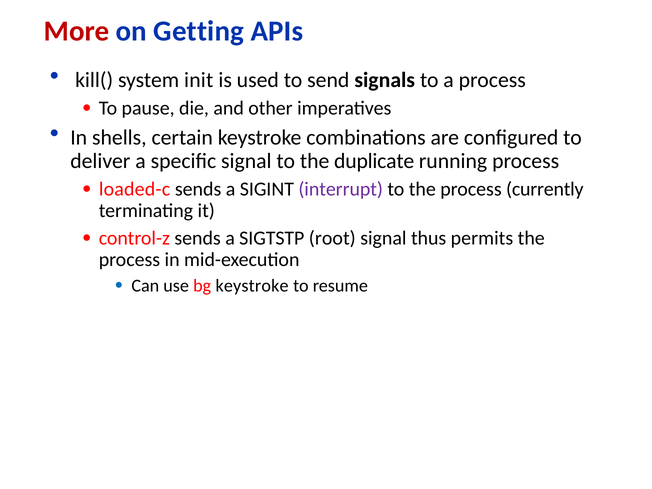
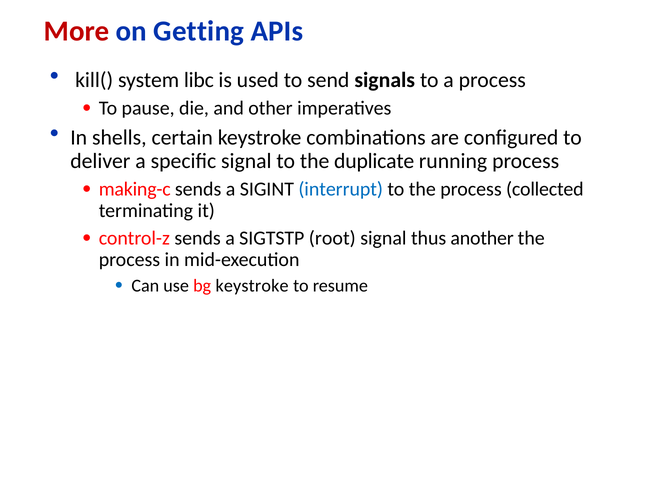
init: init -> libc (199, 80)
loaded-c: loaded-c -> making-c (135, 189)
interrupt colour: purple -> blue (341, 189)
currently: currently -> collected (545, 189)
permits: permits -> another (482, 238)
